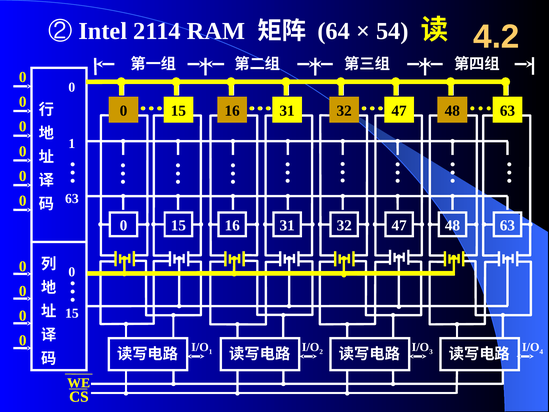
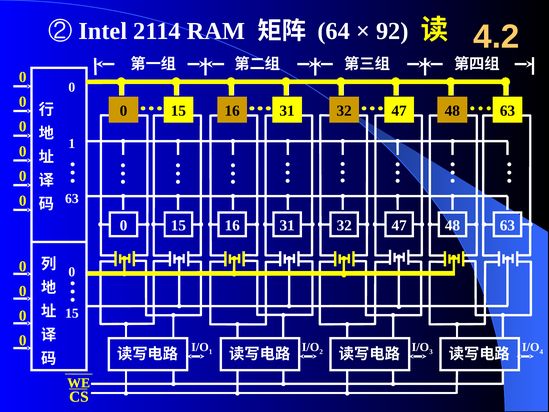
54: 54 -> 92 (392, 31)
